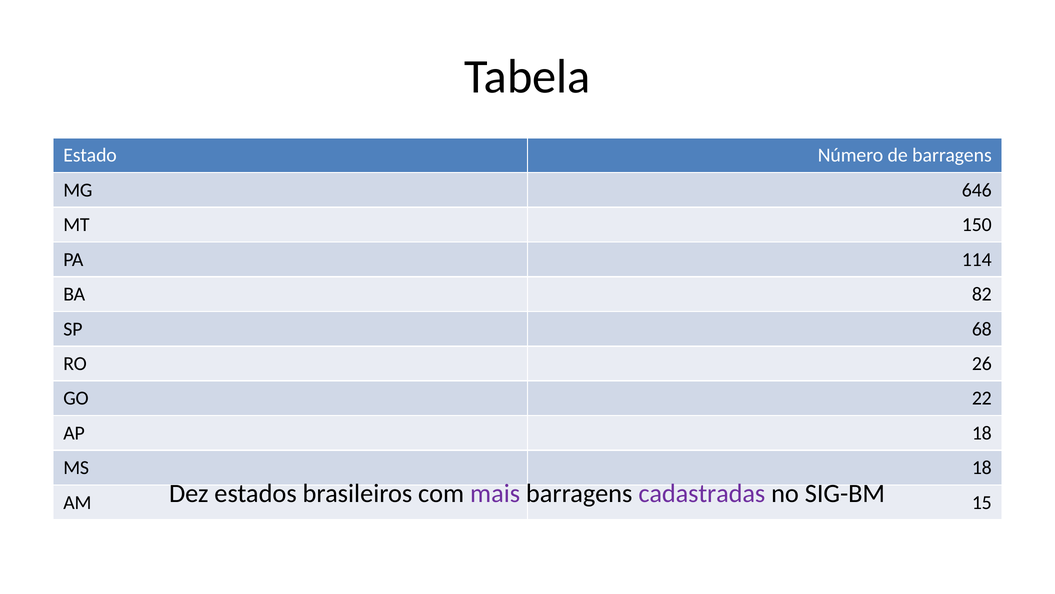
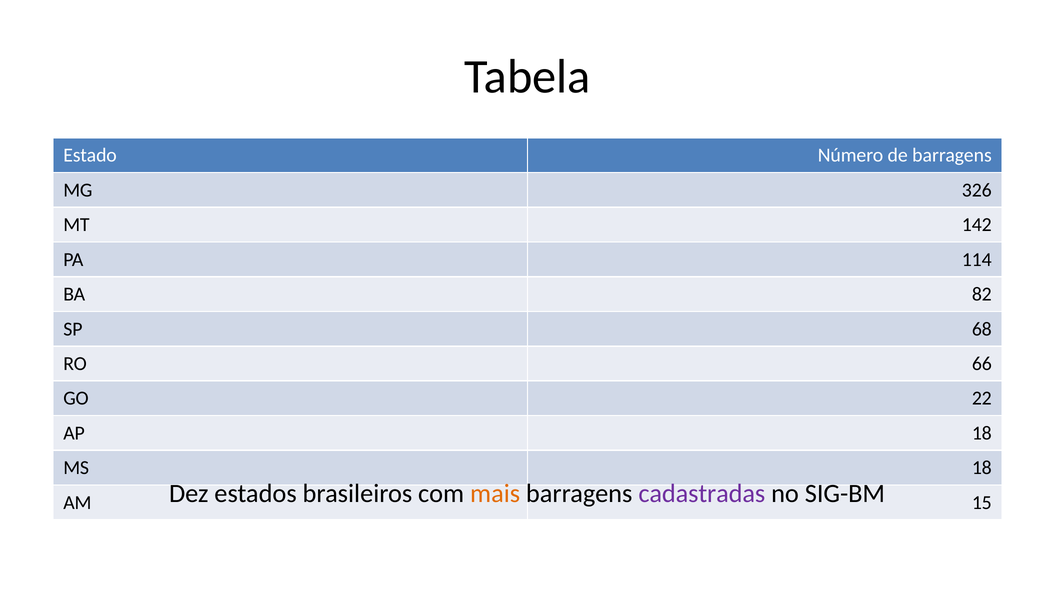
646: 646 -> 326 (977, 190)
150: 150 -> 142 (977, 225)
26: 26 -> 66 (982, 363)
mais colour: purple -> orange (495, 493)
